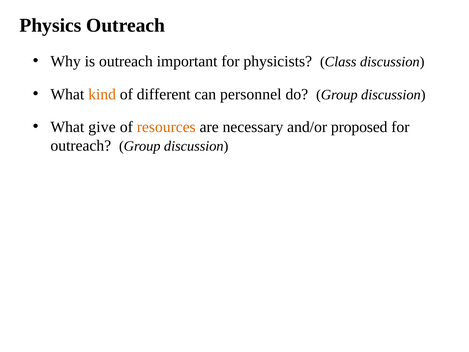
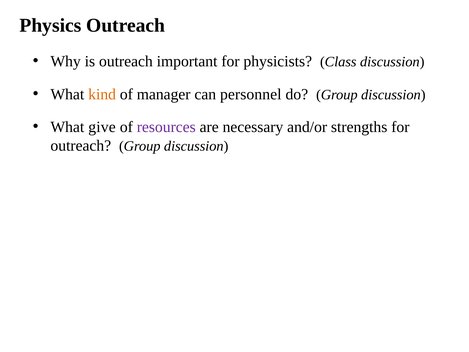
different: different -> manager (164, 94)
resources colour: orange -> purple (166, 127)
proposed: proposed -> strengths (359, 127)
